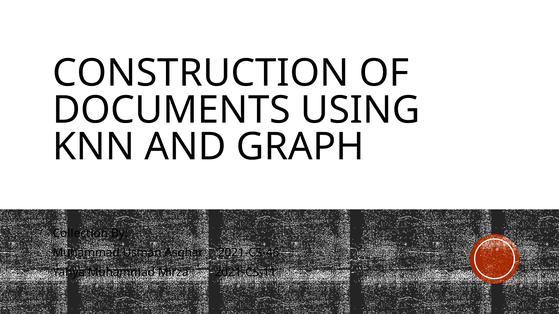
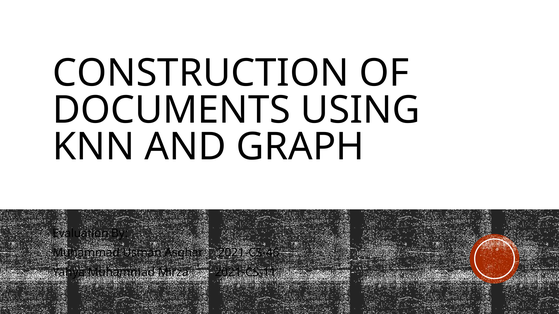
Collection: Collection -> Evaluation (80, 234)
